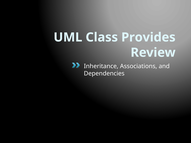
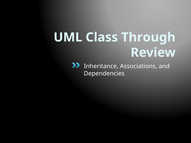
Provides: Provides -> Through (148, 37)
